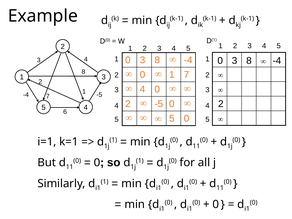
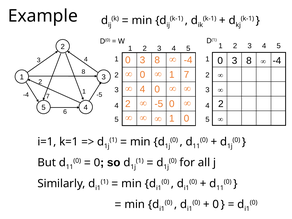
5: 5 -> 1 (172, 119)
